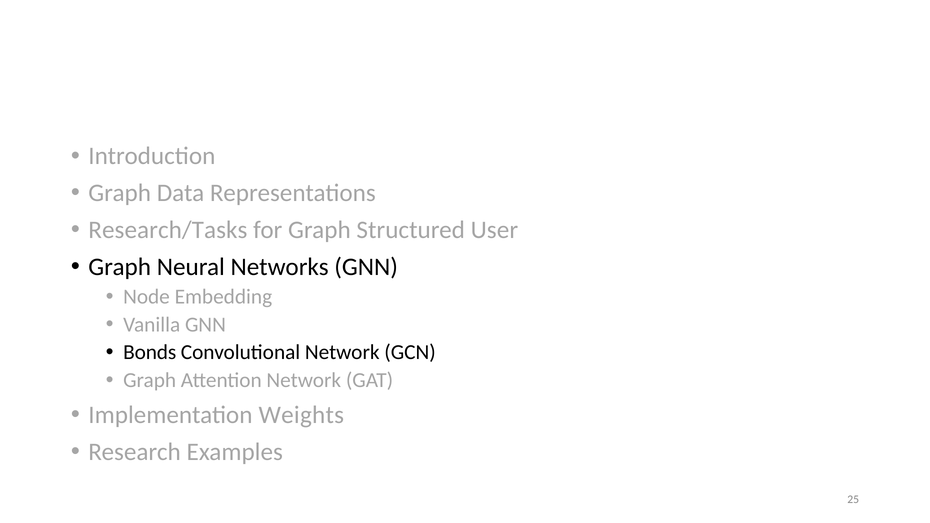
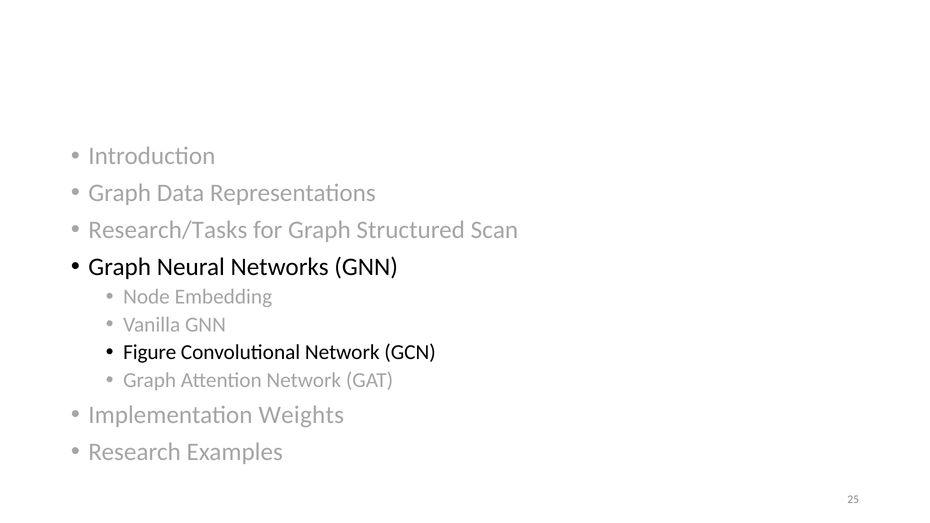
User: User -> Scan (494, 230)
Bonds: Bonds -> Figure (150, 352)
